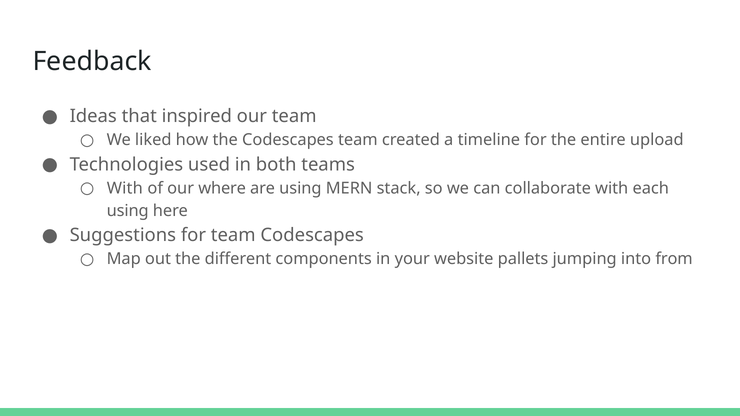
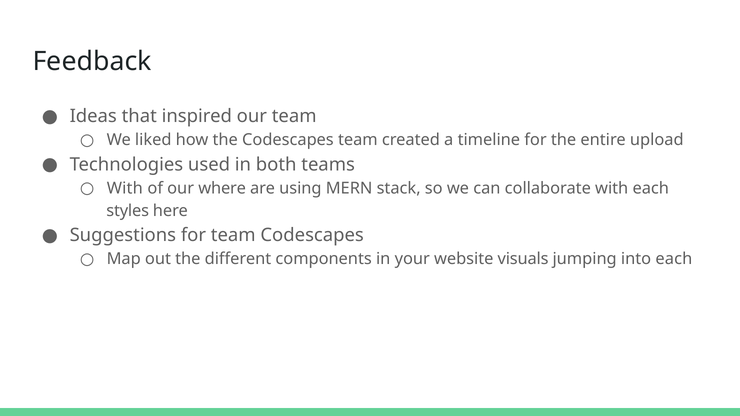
using: using -> styles (128, 211)
pallets: pallets -> visuals (523, 259)
into from: from -> each (674, 259)
